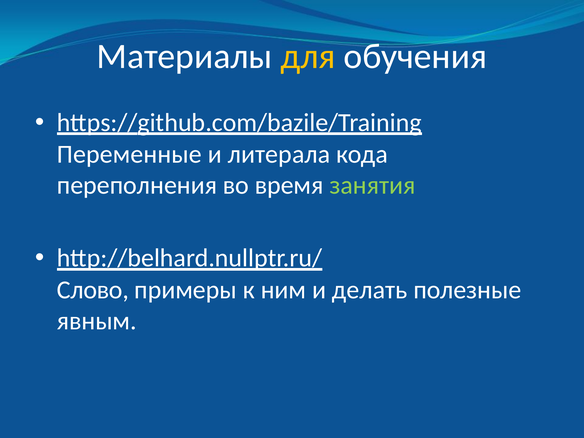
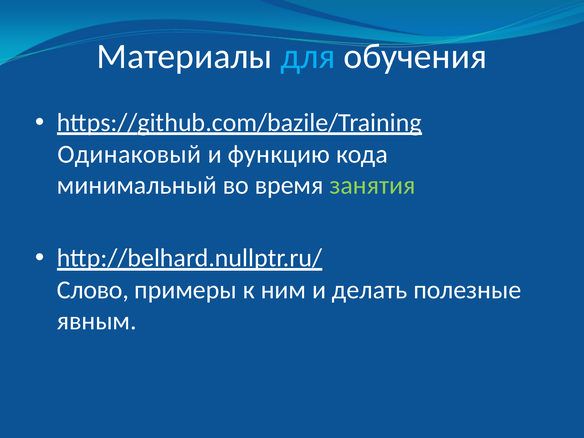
для colour: yellow -> light blue (308, 57)
Переменные: Переменные -> Одинаковый (129, 154)
литерала: литерала -> функцию (279, 154)
переполнения: переполнения -> минимальный (137, 185)
